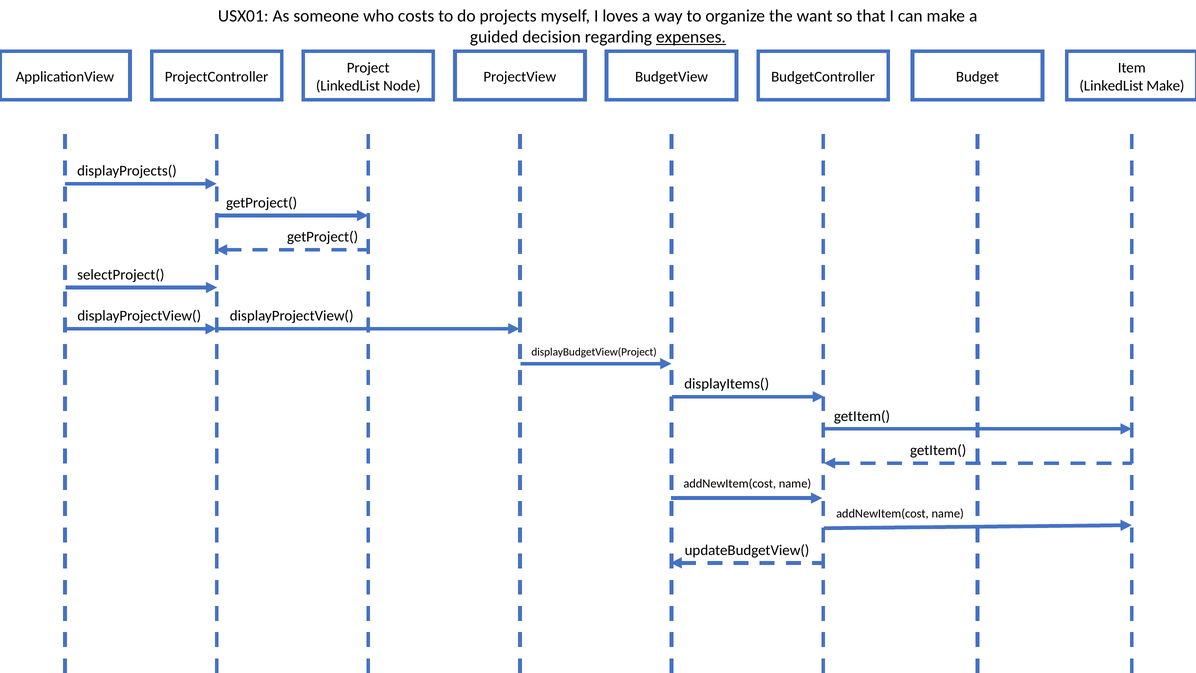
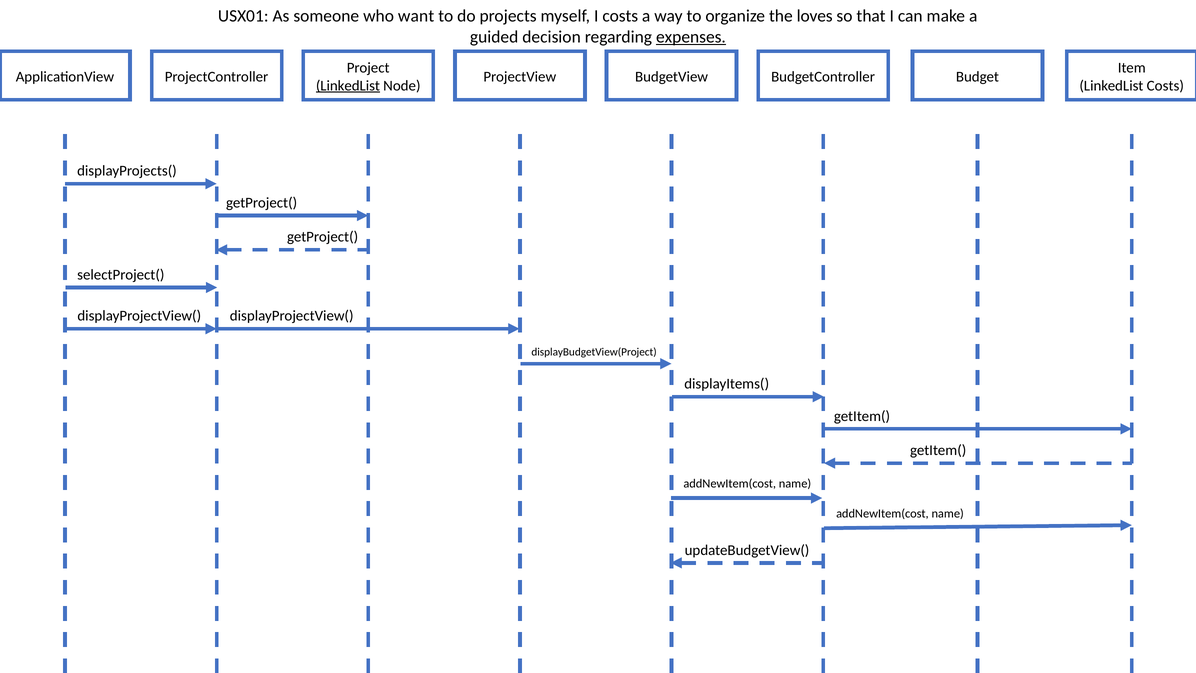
costs: costs -> want (416, 16)
I loves: loves -> costs (620, 16)
want: want -> loves (815, 16)
LinkedList underline: none -> present (348, 86)
LinkedList Make: Make -> Costs (1165, 86)
